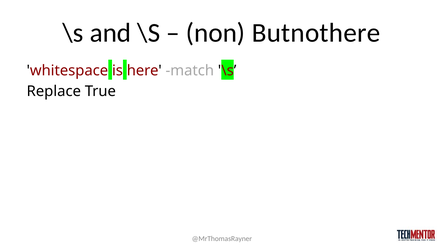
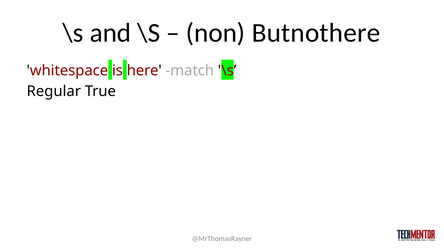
Replace: Replace -> Regular (54, 91)
